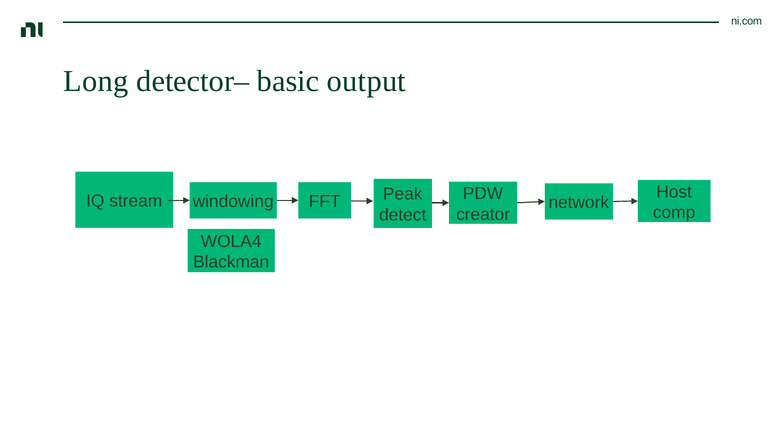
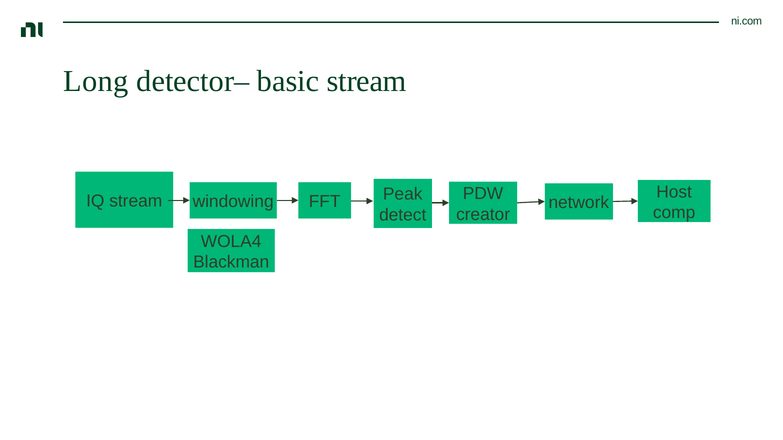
basic output: output -> stream (367, 81)
